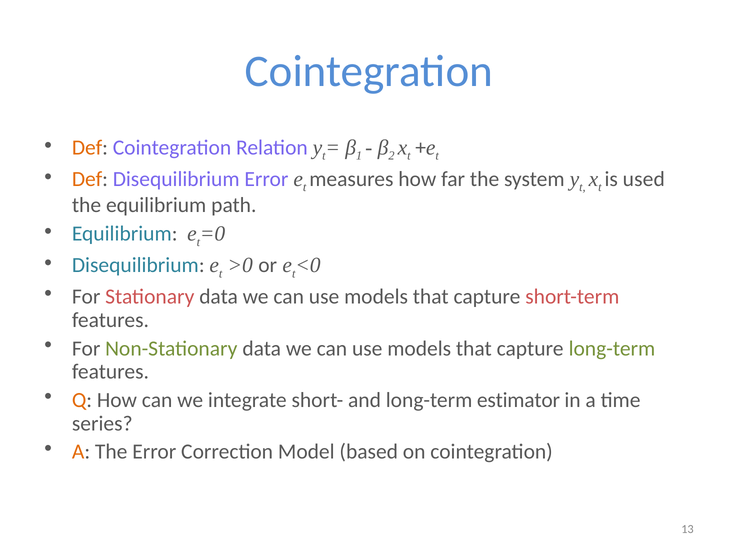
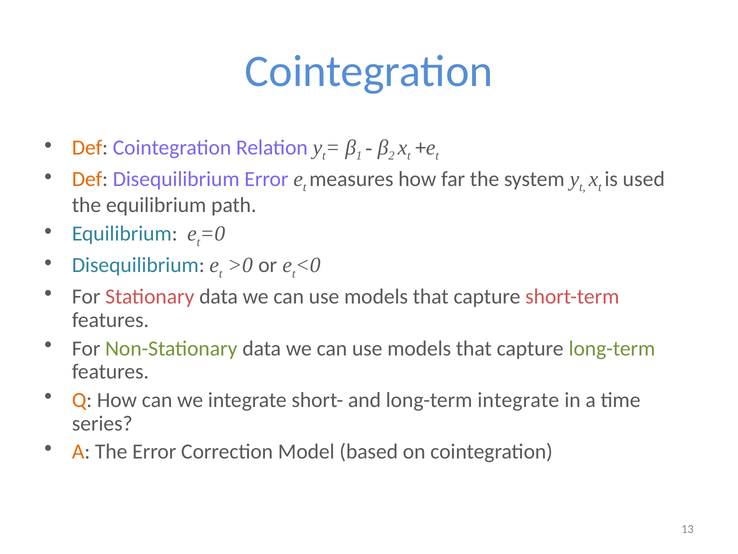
long-term estimator: estimator -> integrate (518, 400)
